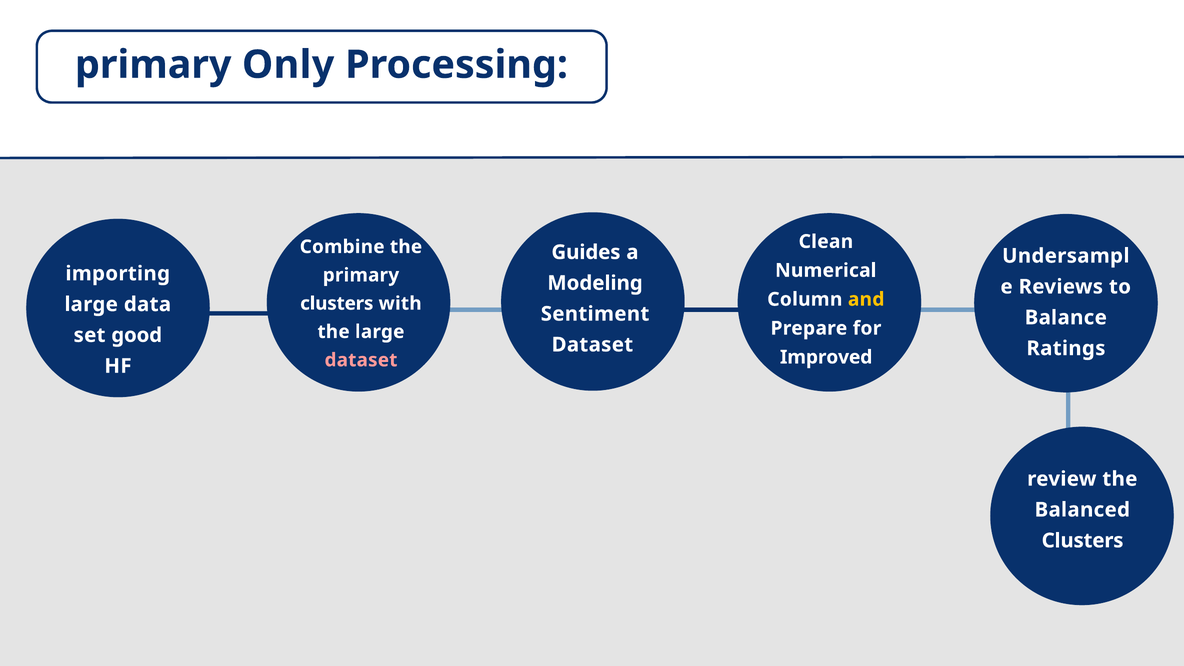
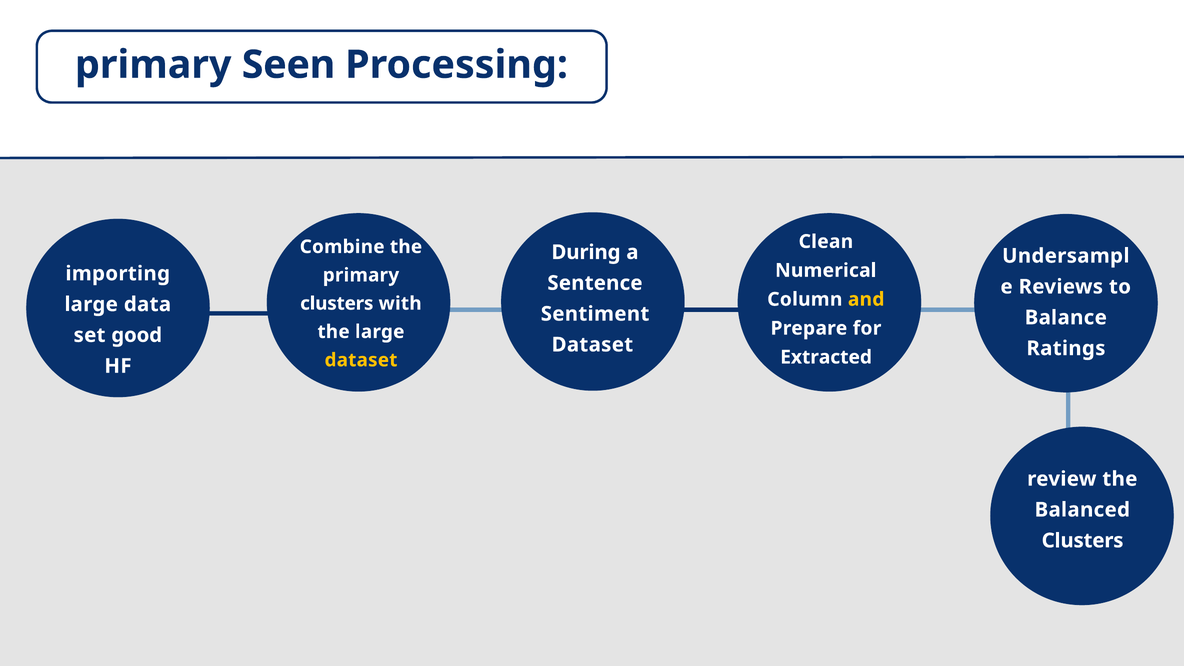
Only: Only -> Seen (289, 65)
Guides: Guides -> During (586, 252)
Modeling: Modeling -> Sentence (595, 283)
Improved: Improved -> Extracted (826, 357)
dataset colour: pink -> yellow (361, 360)
